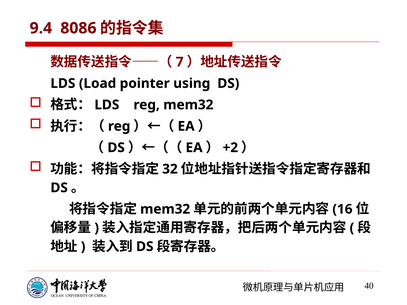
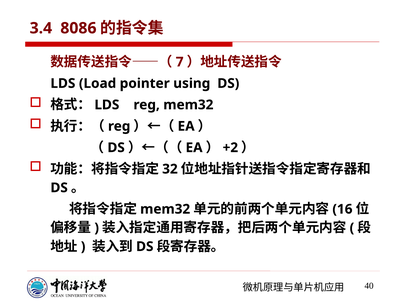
9.4: 9.4 -> 3.4 (41, 28)
